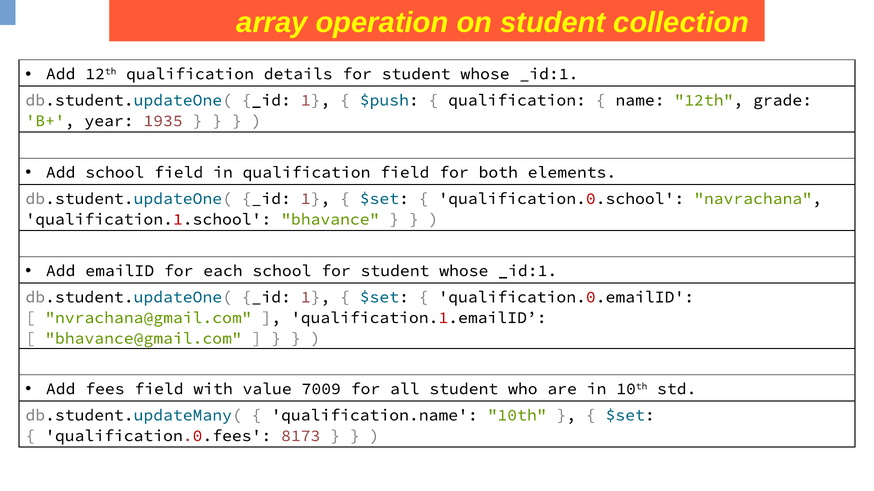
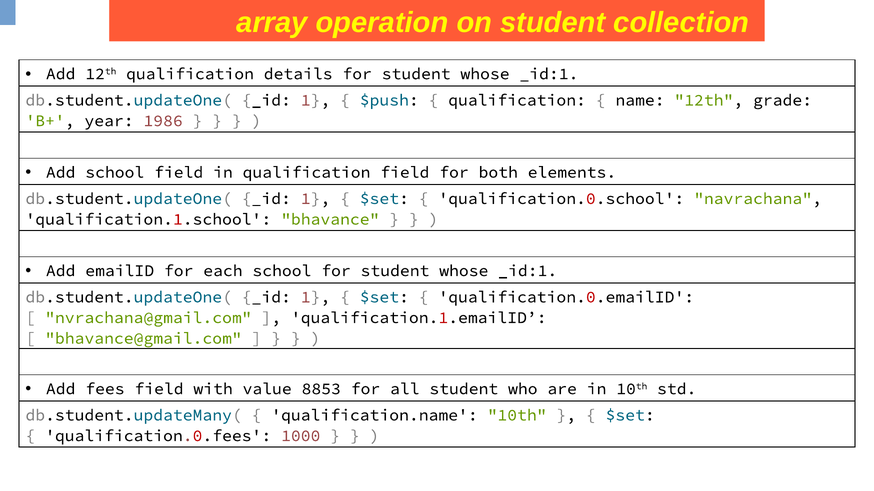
1935: 1935 -> 1986 (163, 121)
7009: 7009 -> 8853 (321, 389)
8173: 8173 -> 1000 (301, 436)
